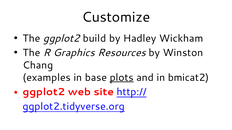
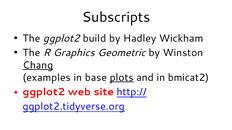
Customize: Customize -> Subscripts (116, 17)
Resources: Resources -> Geometric (122, 53)
Chang underline: none -> present (38, 65)
